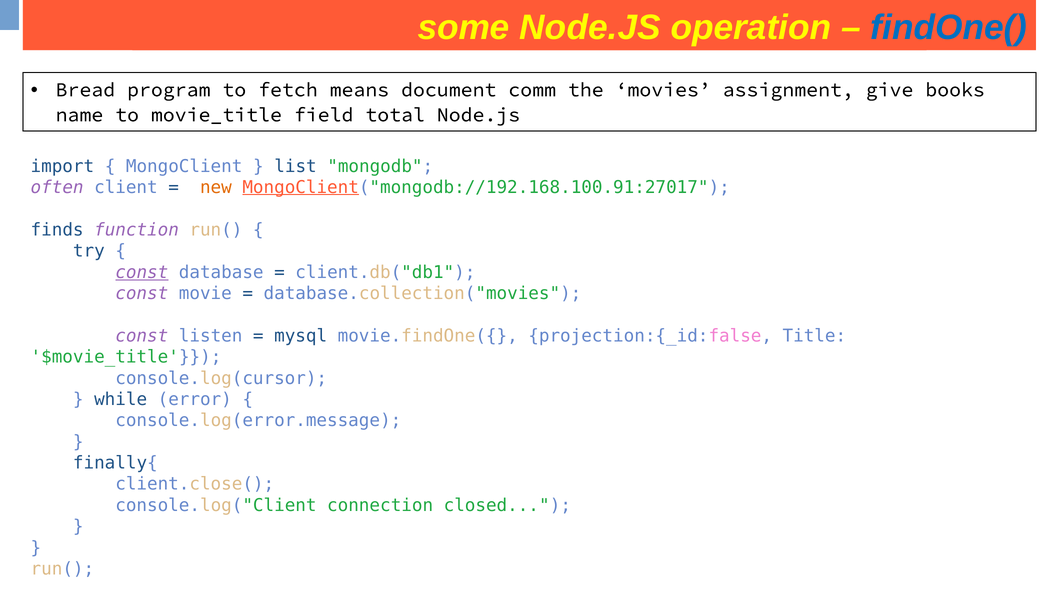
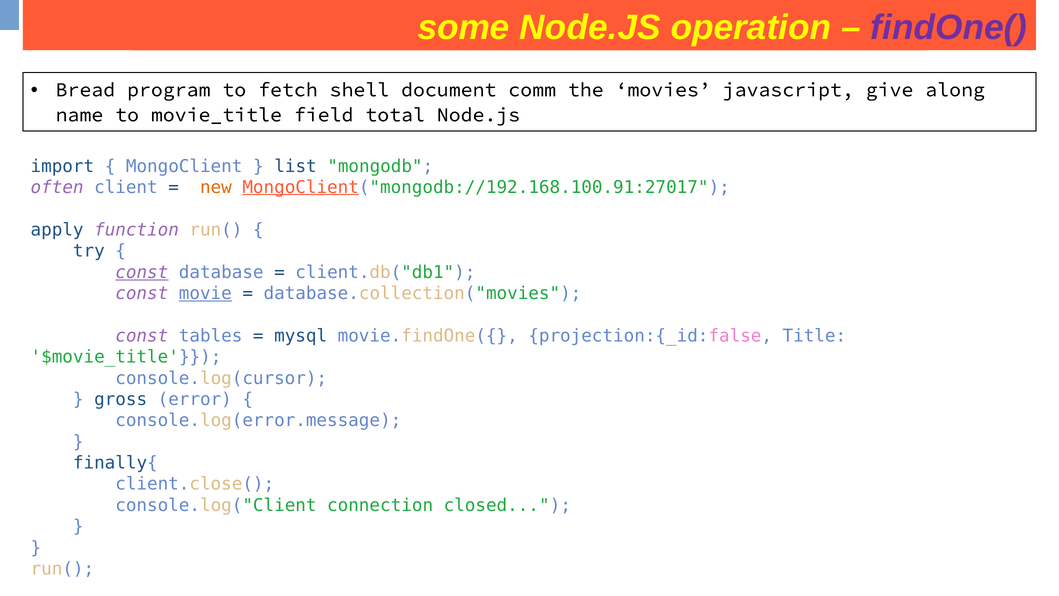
findOne( colour: blue -> purple (949, 28)
means: means -> shell (359, 90)
assignment: assignment -> javascript (788, 90)
books: books -> along (955, 90)
finds: finds -> apply (57, 230)
movie underline: none -> present (205, 293)
listen: listen -> tables (211, 336)
while: while -> gross (121, 399)
